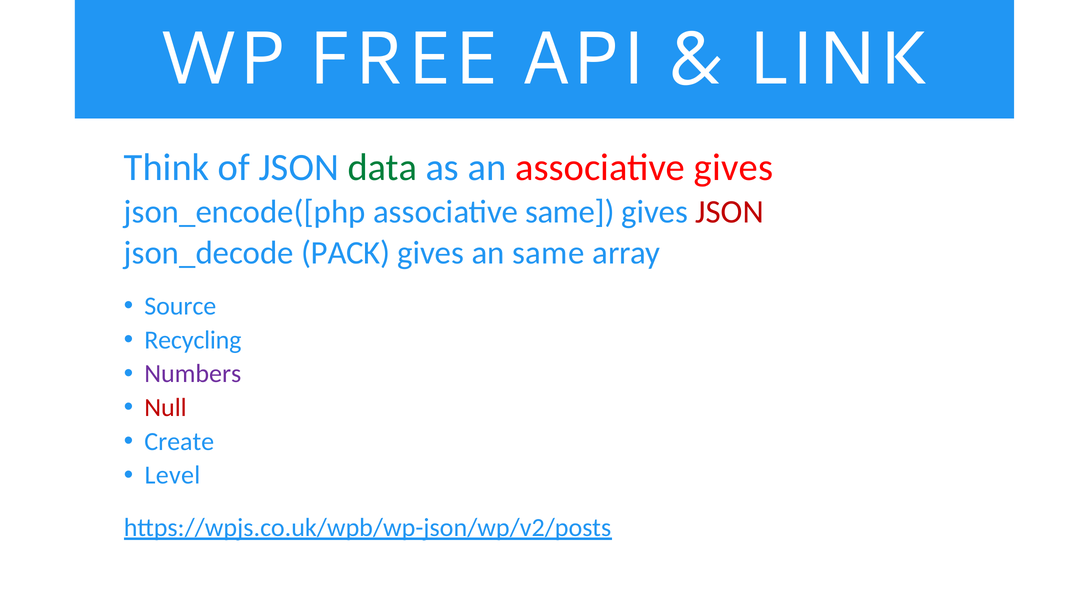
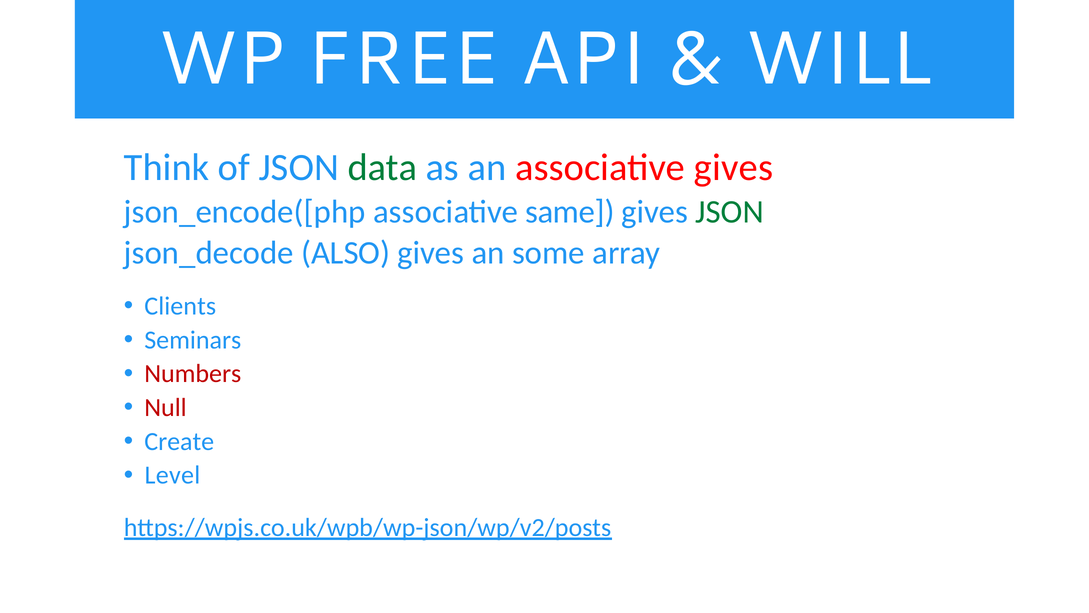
LINK: LINK -> WILL (838, 59)
JSON colour: red -> green (730, 212)
PACK: PACK -> ALSO (346, 253)
an same: same -> some (548, 253)
Source: Source -> Clients (180, 306)
Recycling: Recycling -> Seminars (193, 340)
Numbers colour: purple -> red (193, 374)
